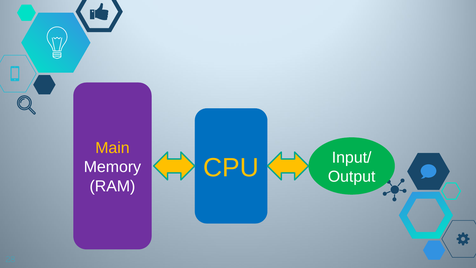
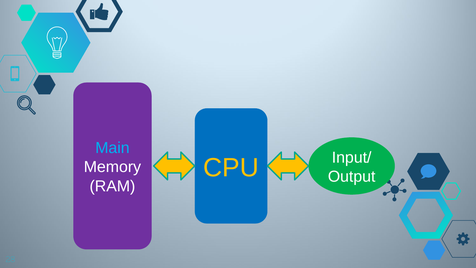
Main colour: yellow -> light blue (112, 148)
